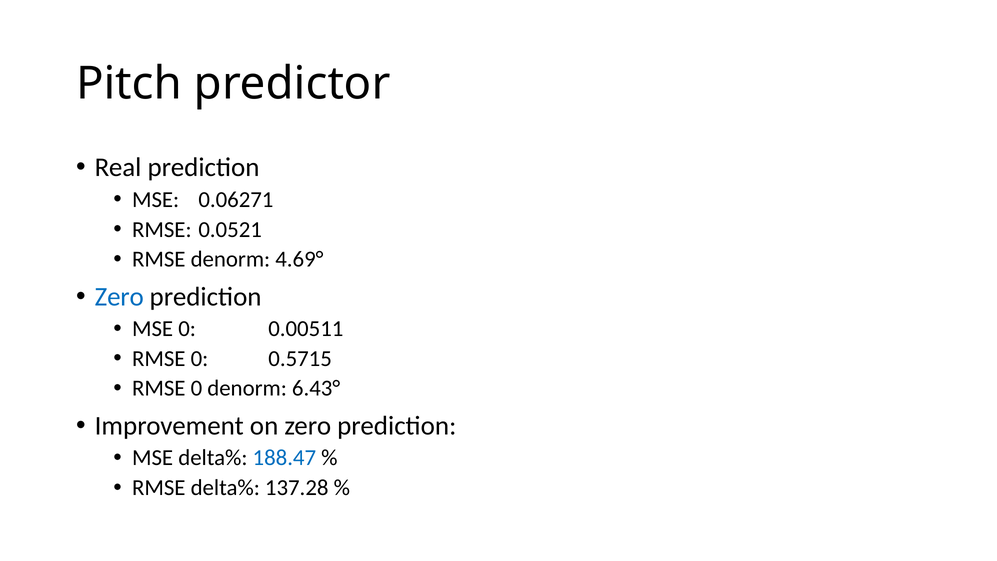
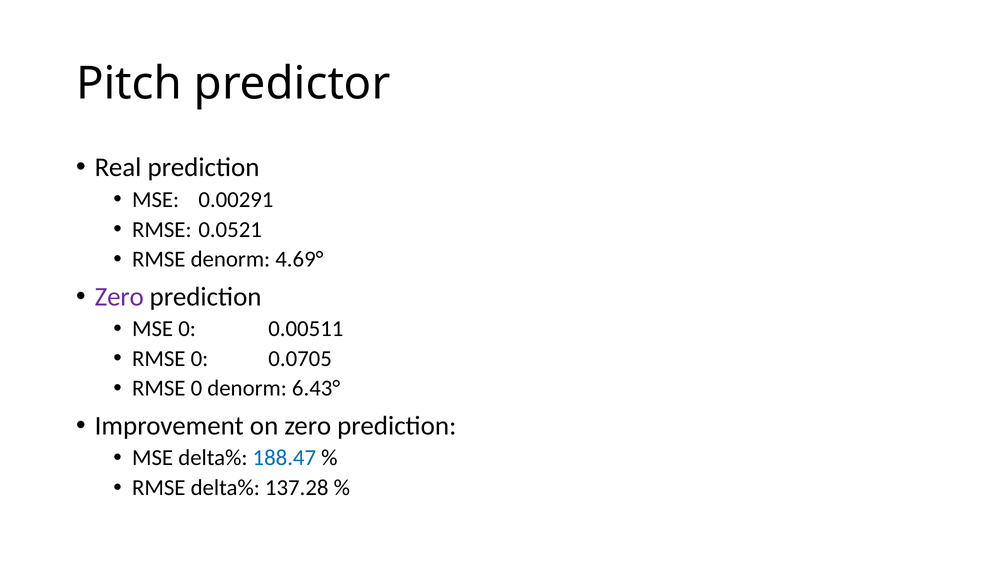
0.06271: 0.06271 -> 0.00291 (236, 200)
Zero colour: blue -> purple (119, 297)
0.5715: 0.5715 -> 0.0705 (300, 358)
